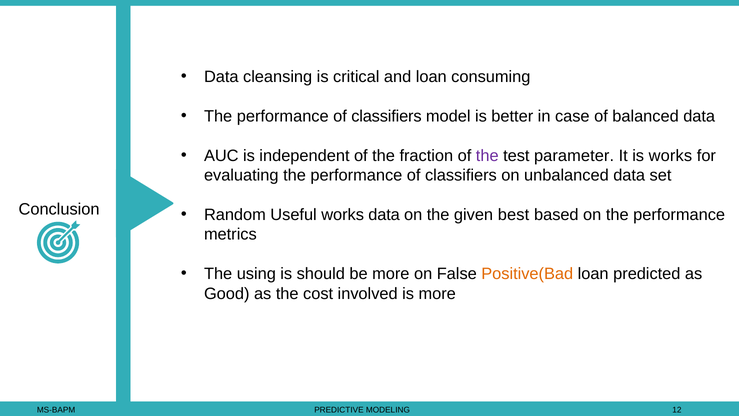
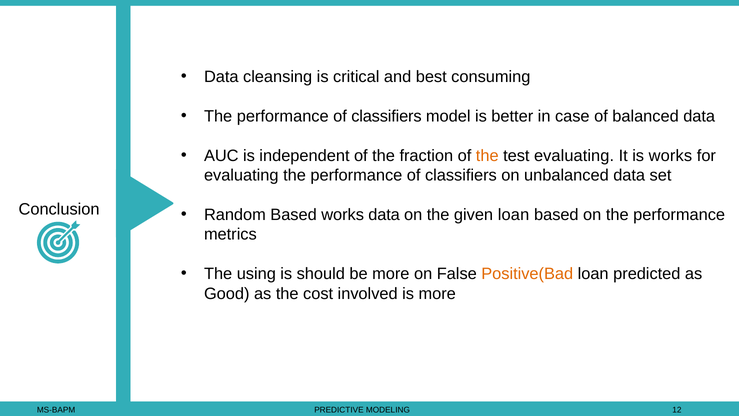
and loan: loan -> best (431, 77)
the colour: purple -> orange (487, 156)
test parameter: parameter -> evaluating (574, 156)
Random Useful: Useful -> Based (294, 215)
given best: best -> loan (514, 215)
